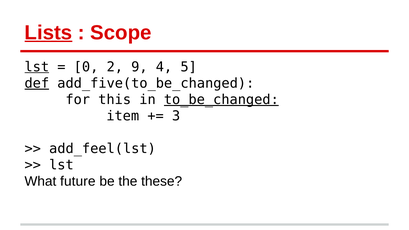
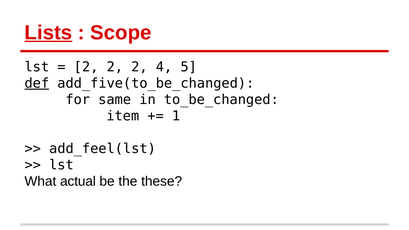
lst underline: present -> none (37, 67)
0: 0 -> 2 (86, 67)
9: 9 -> 2 (139, 67)
this: this -> same (115, 100)
to_be_changed underline: present -> none (221, 100)
3: 3 -> 1 (176, 116)
future: future -> actual (78, 181)
